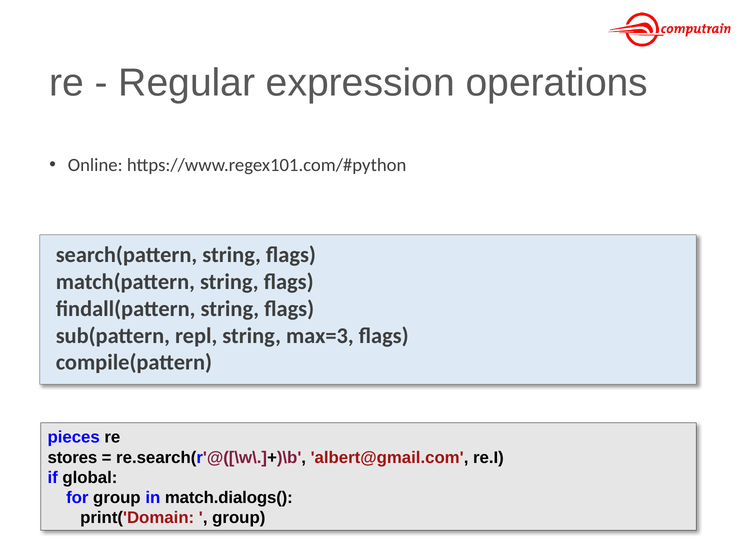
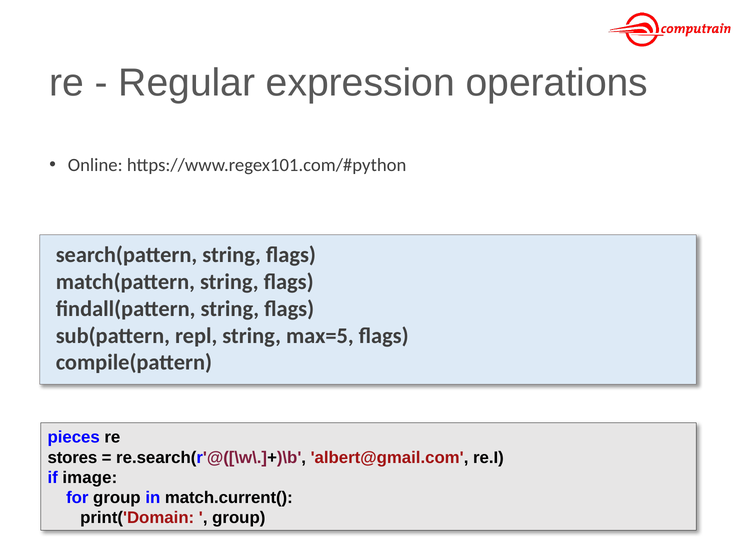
max=3: max=3 -> max=5 (320, 336)
global: global -> image (90, 478)
match.dialogs(: match.dialogs( -> match.current( (229, 498)
